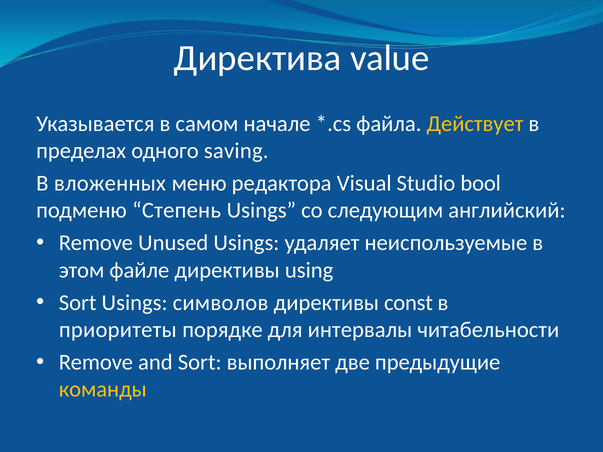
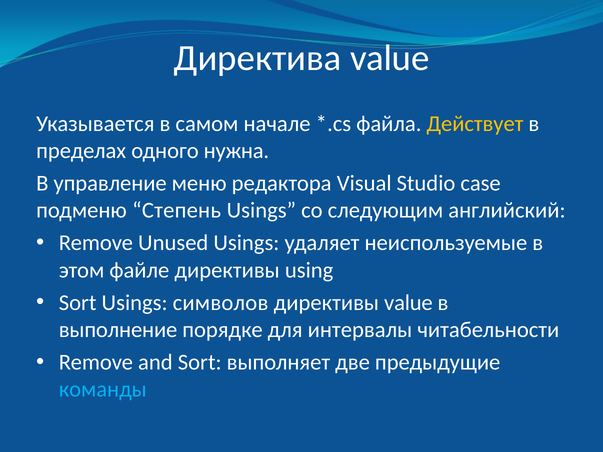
saving: saving -> нужна (236, 151)
вложенных: вложенных -> управление (110, 183)
bool: bool -> case (481, 183)
директивы const: const -> value (408, 303)
приоритеты: приоритеты -> выполнение (118, 330)
команды colour: yellow -> light blue (103, 390)
